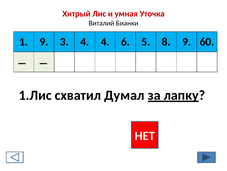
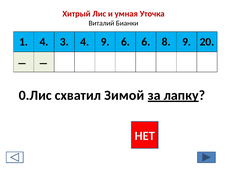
1 9: 9 -> 4 (44, 42)
4 4: 4 -> 9 (105, 42)
6 5: 5 -> 6 (146, 42)
60: 60 -> 20 (207, 42)
1.Лис: 1.Лис -> 0.Лис (35, 95)
Думал: Думал -> Зимой (124, 95)
